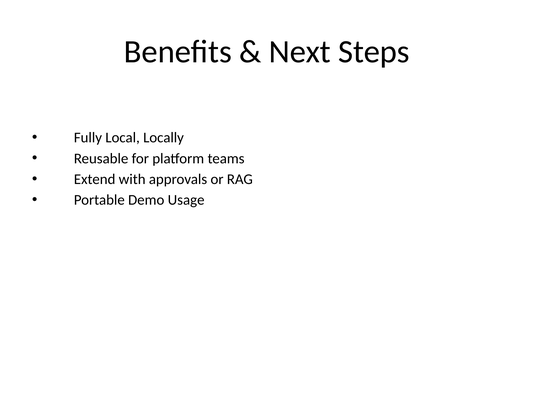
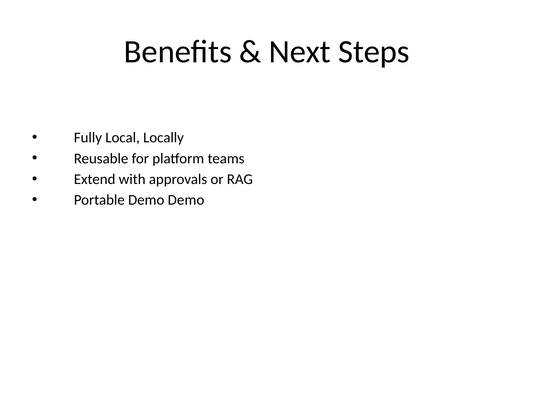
Demo Usage: Usage -> Demo (186, 200)
